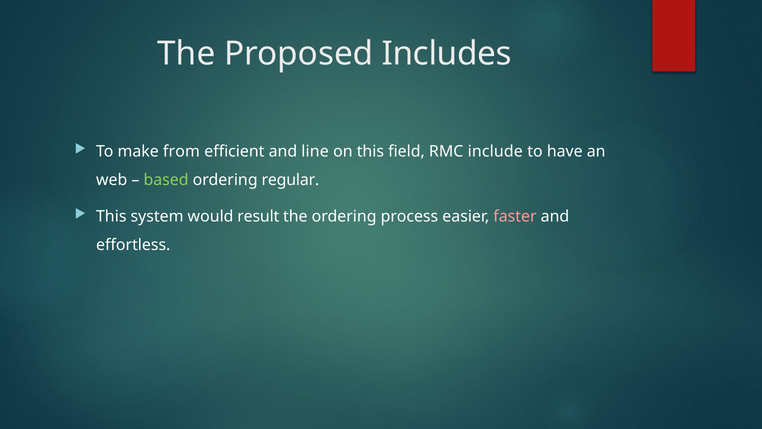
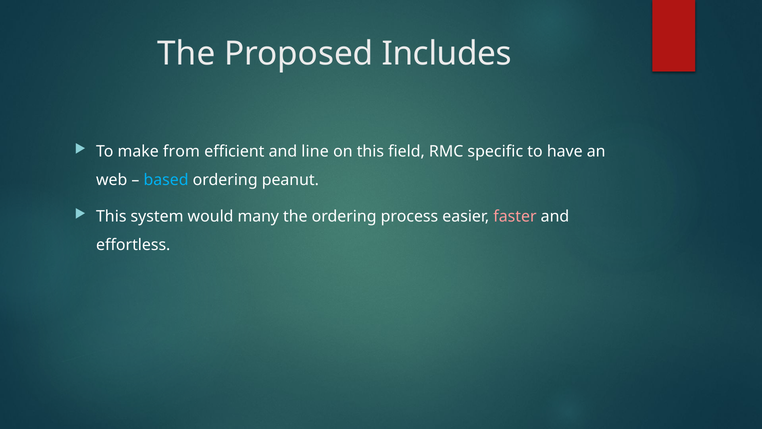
include: include -> specific (495, 151)
based colour: light green -> light blue (166, 180)
regular: regular -> peanut (290, 180)
result: result -> many (258, 216)
